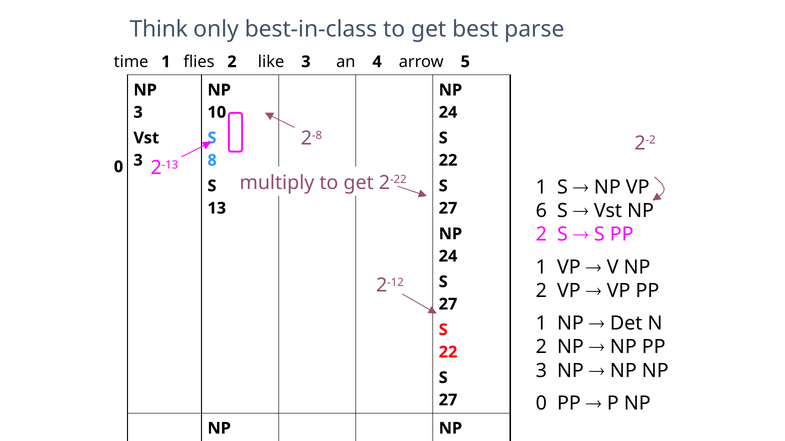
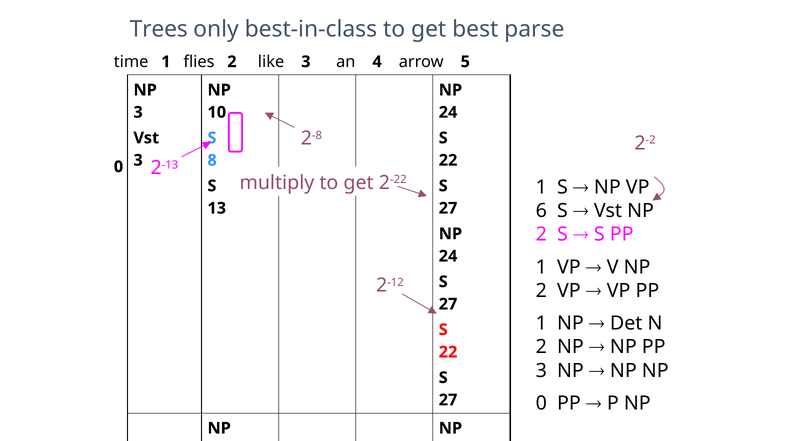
Think: Think -> Trees (159, 29)
